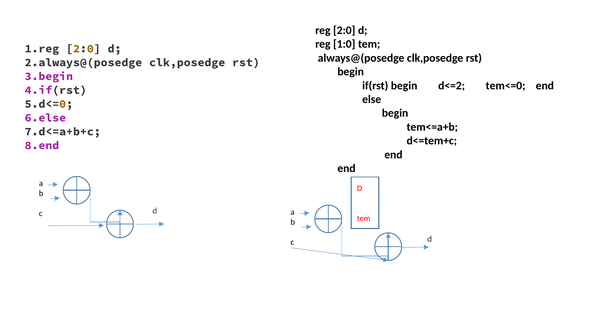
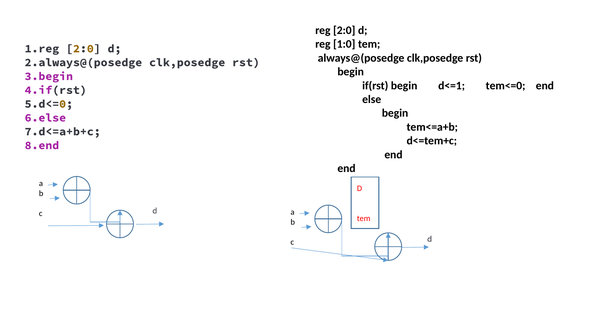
d<=2: d<=2 -> d<=1 (452, 86)
